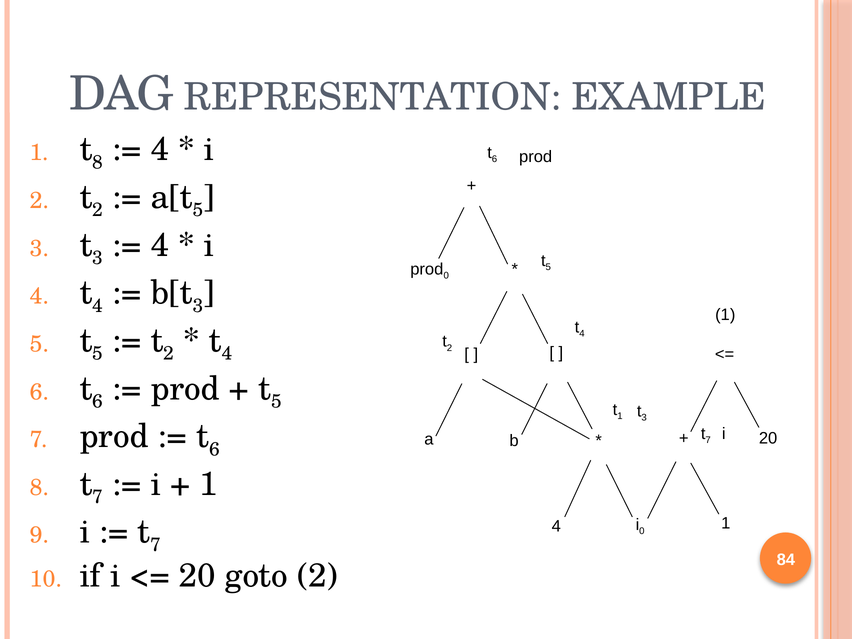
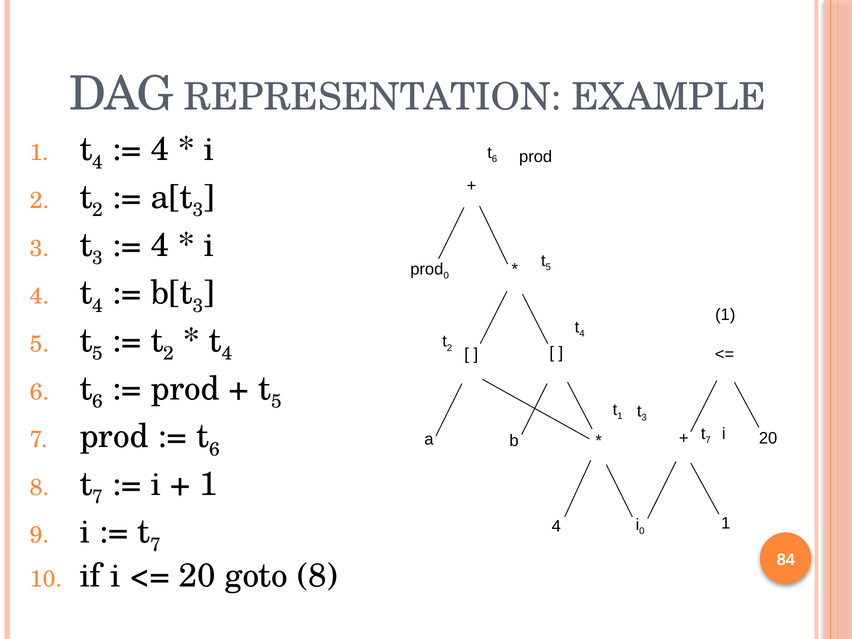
8: 8 -> 4 (98, 162)
5: 5 -> 3 (198, 210)
goto 2: 2 -> 8 (317, 576)
